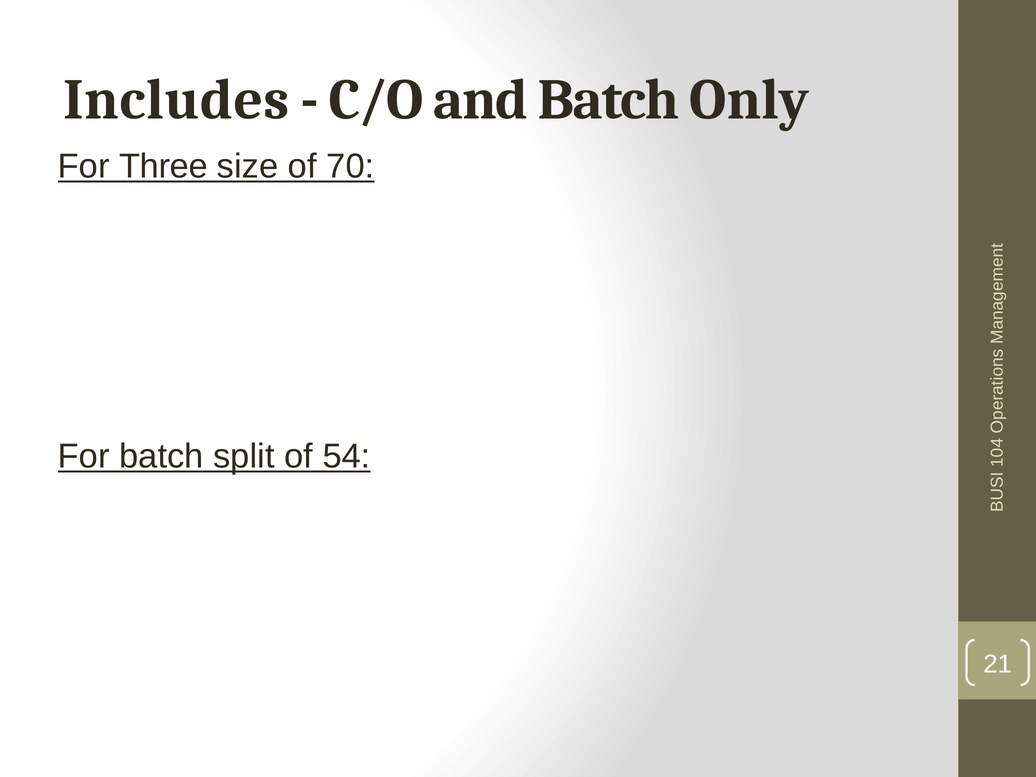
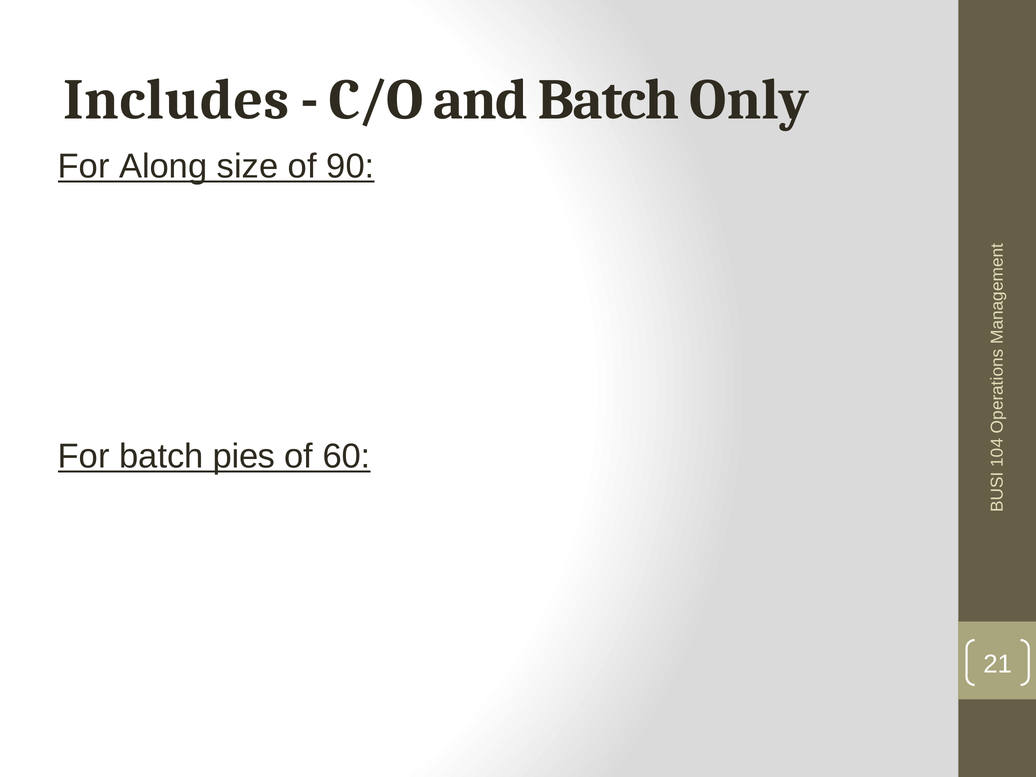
Three: Three -> Along (163, 166)
70: 70 -> 90 (350, 166)
split: split -> pies (244, 456)
54: 54 -> 60 (347, 456)
